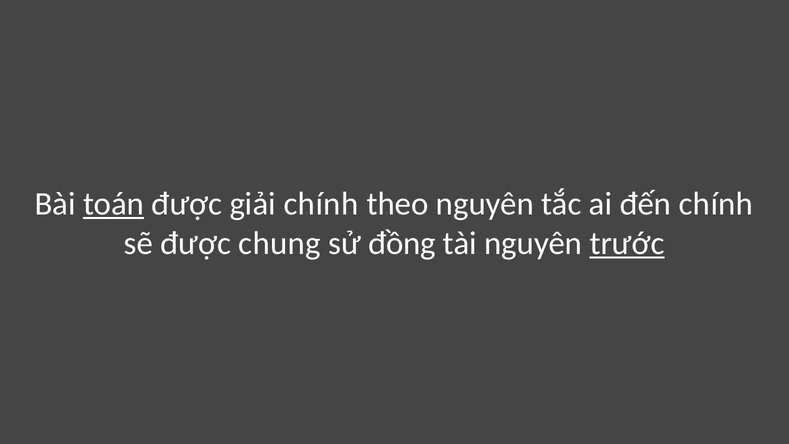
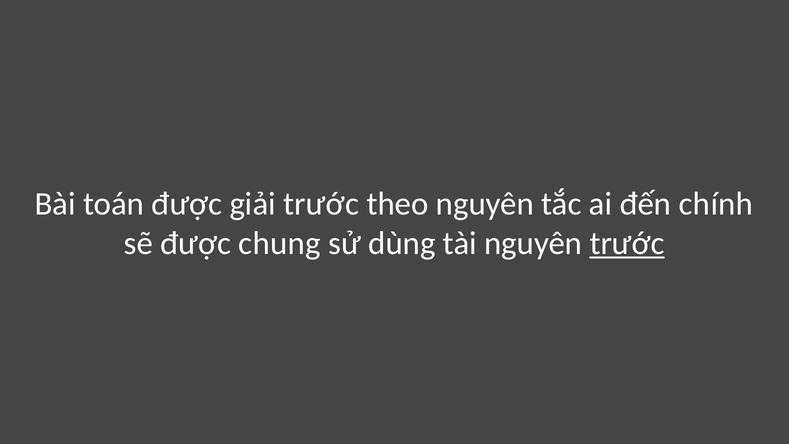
toán underline: present -> none (114, 204)
giải chính: chính -> trước (321, 204)
đồng: đồng -> dùng (402, 243)
